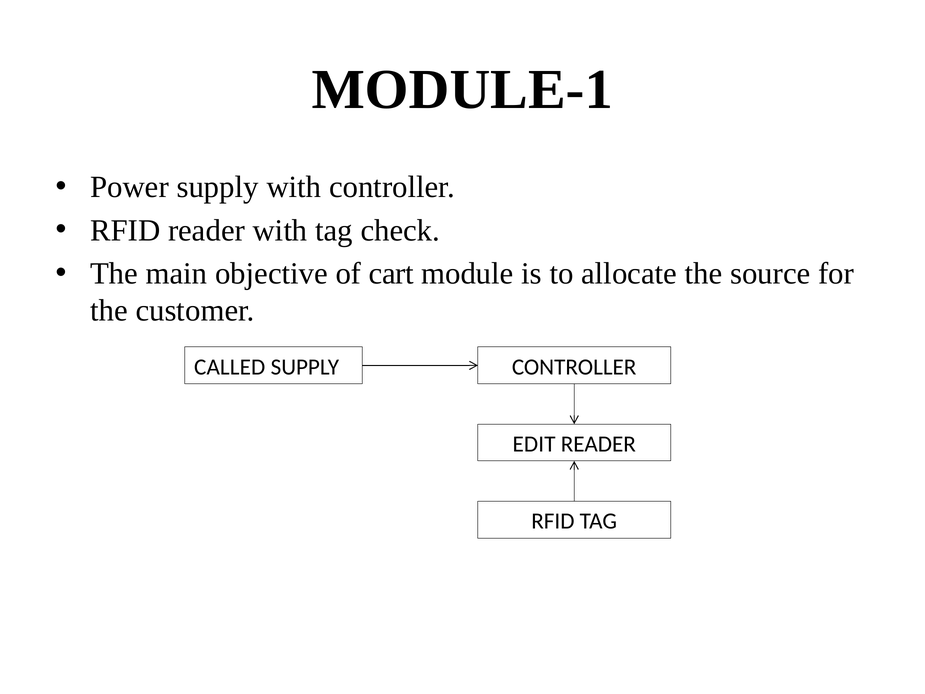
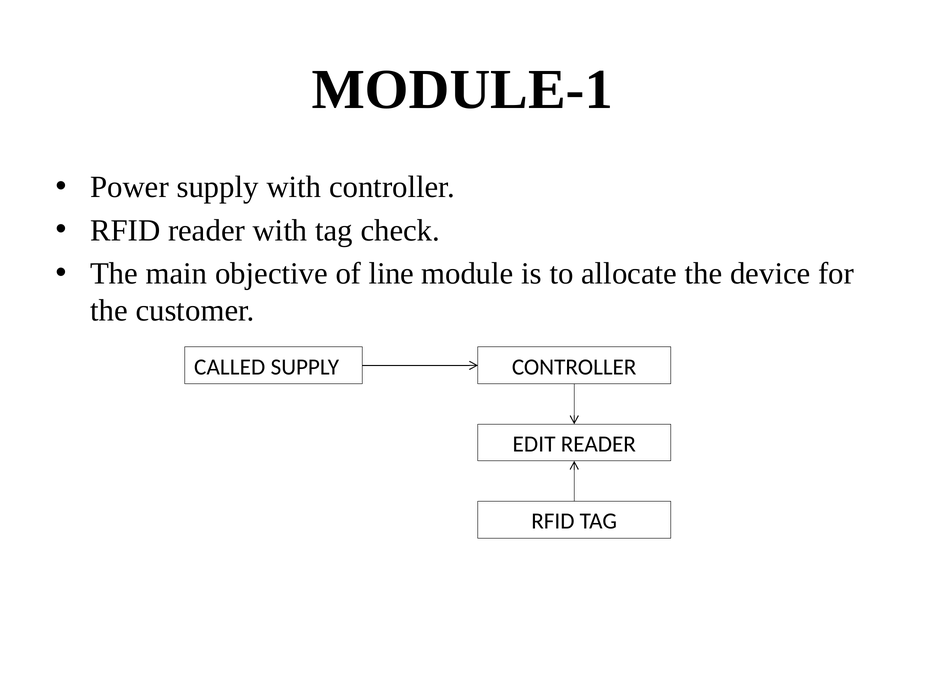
cart: cart -> line (391, 273)
source: source -> device (770, 273)
